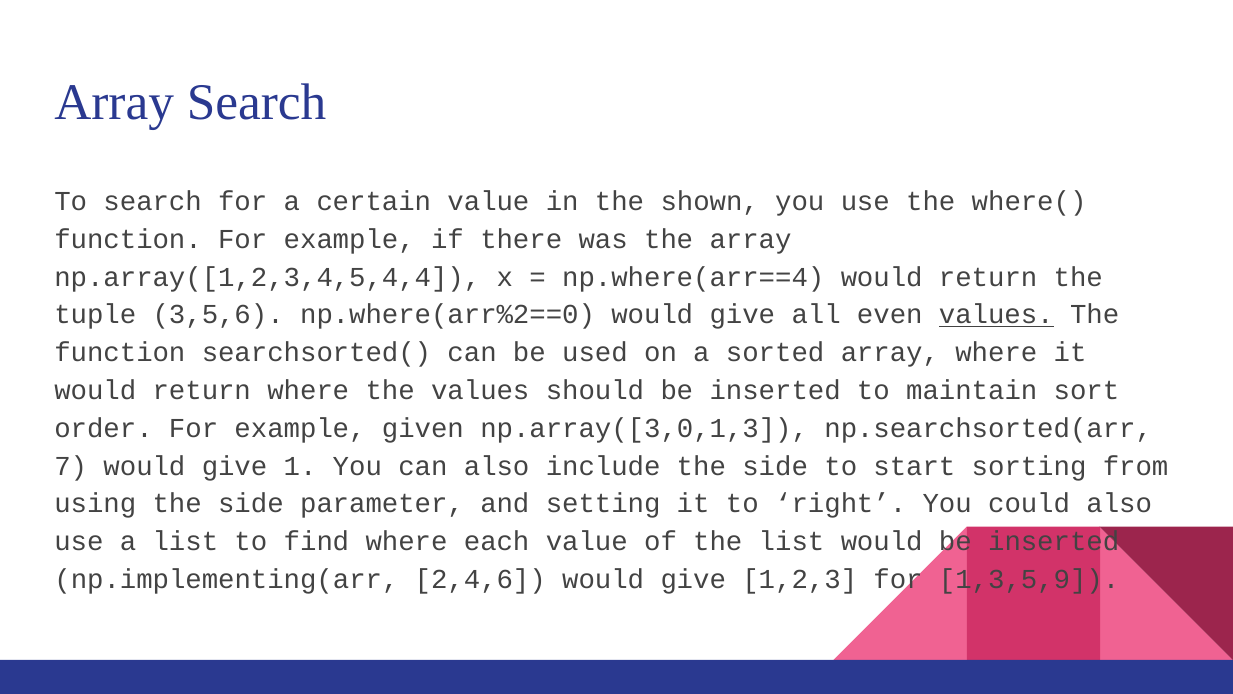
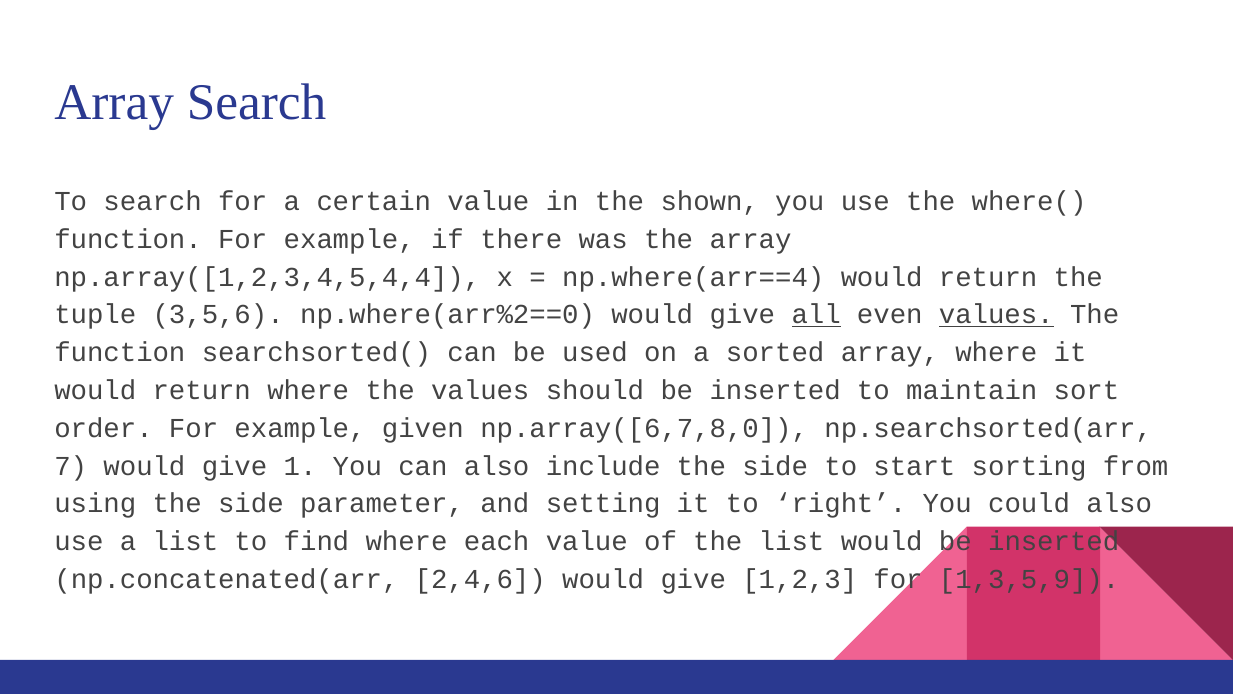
all underline: none -> present (816, 315)
np.array([3,0,1,3: np.array([3,0,1,3 -> np.array([6,7,8,0 (644, 428)
np.implementing(arr: np.implementing(arr -> np.concatenated(arr (226, 579)
